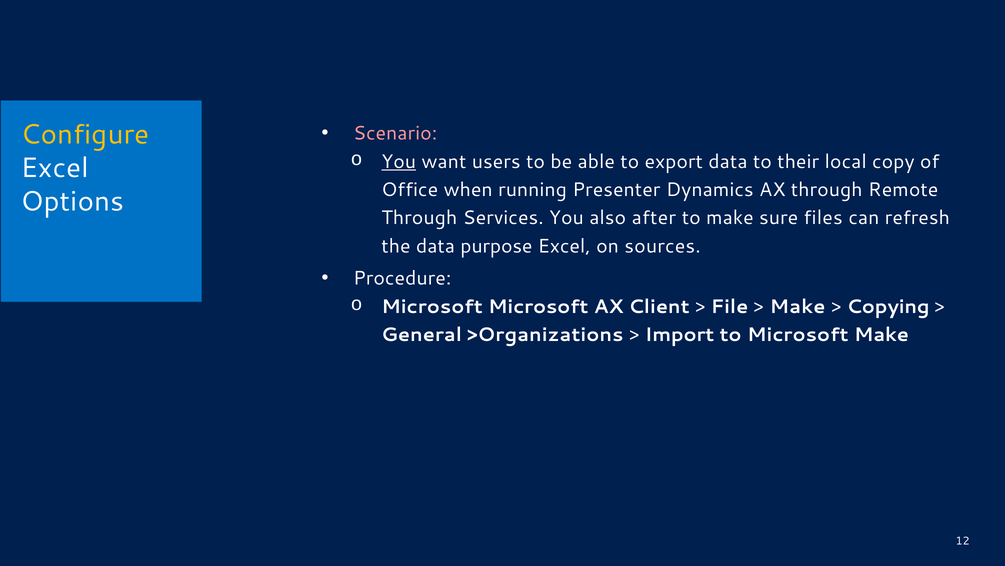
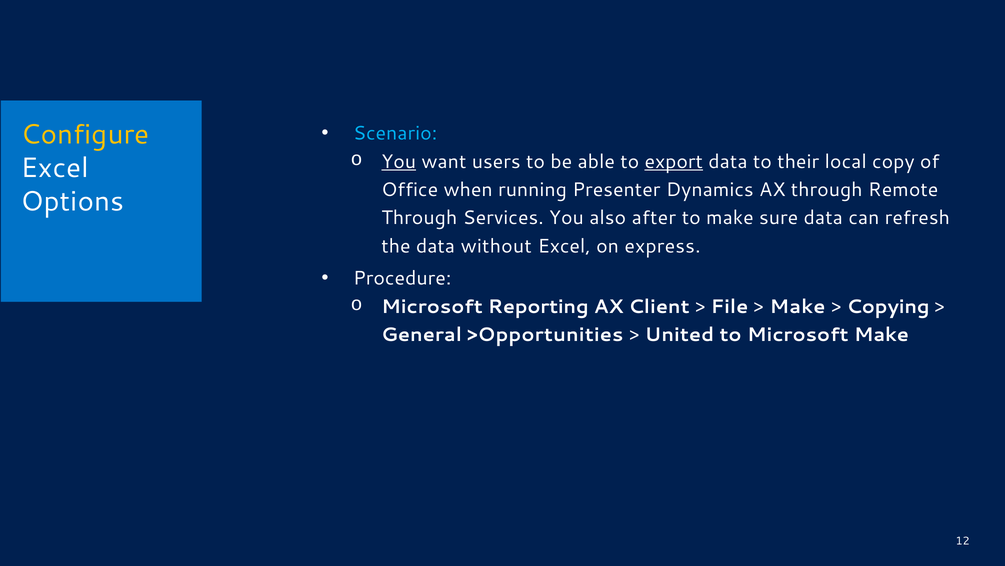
Scenario colour: pink -> light blue (395, 133)
export underline: none -> present (674, 161)
sure files: files -> data (823, 218)
purpose: purpose -> without (496, 246)
sources: sources -> express (663, 246)
Microsoft Microsoft: Microsoft -> Reporting (538, 306)
>Organizations: >Organizations -> >Opportunities (545, 334)
Import: Import -> United (679, 334)
